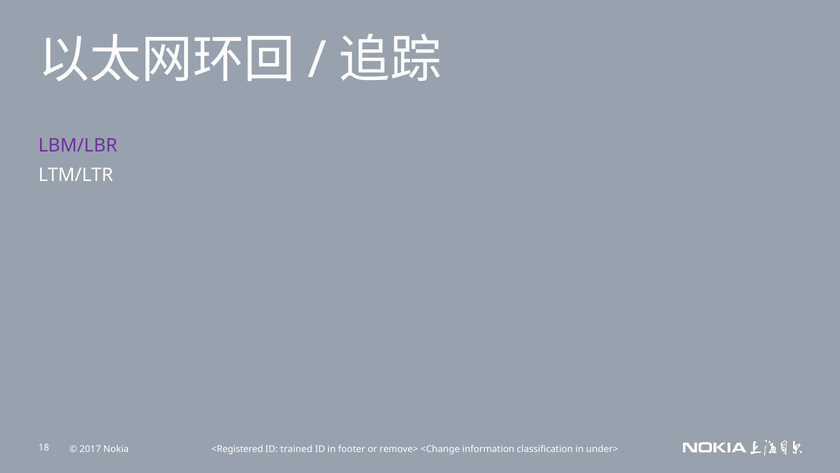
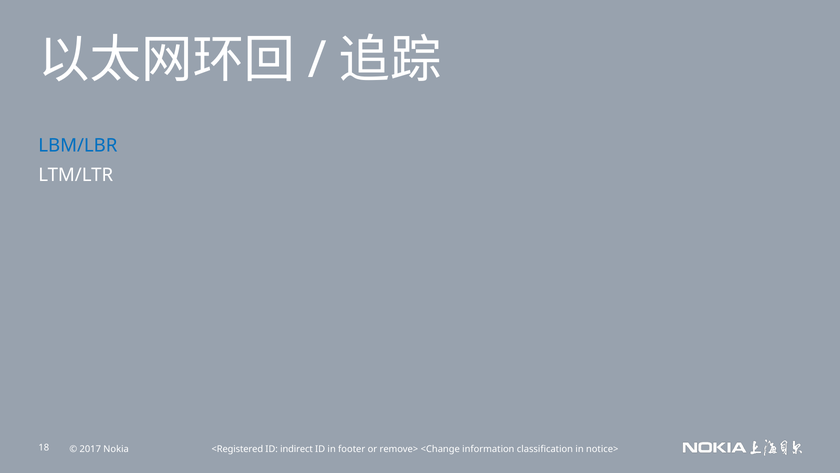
LBM/LBR colour: purple -> blue (78, 145)
trained: trained -> indirect (296, 449)
under>: under> -> notice> (602, 449)
